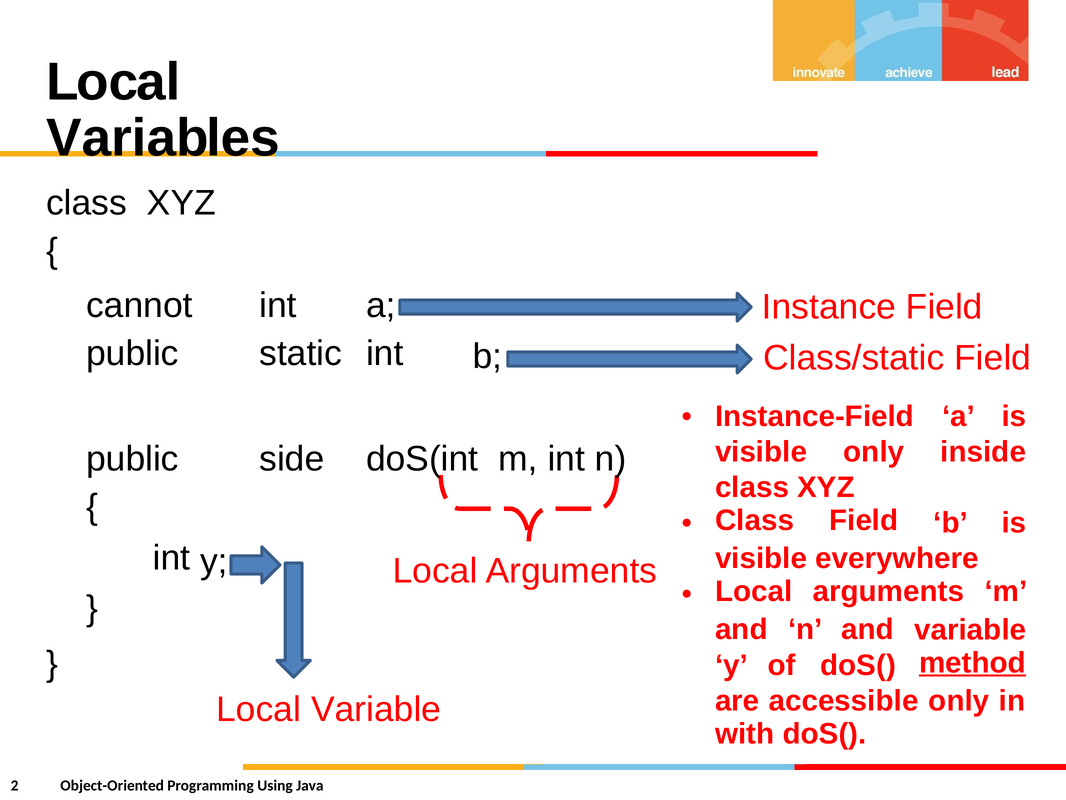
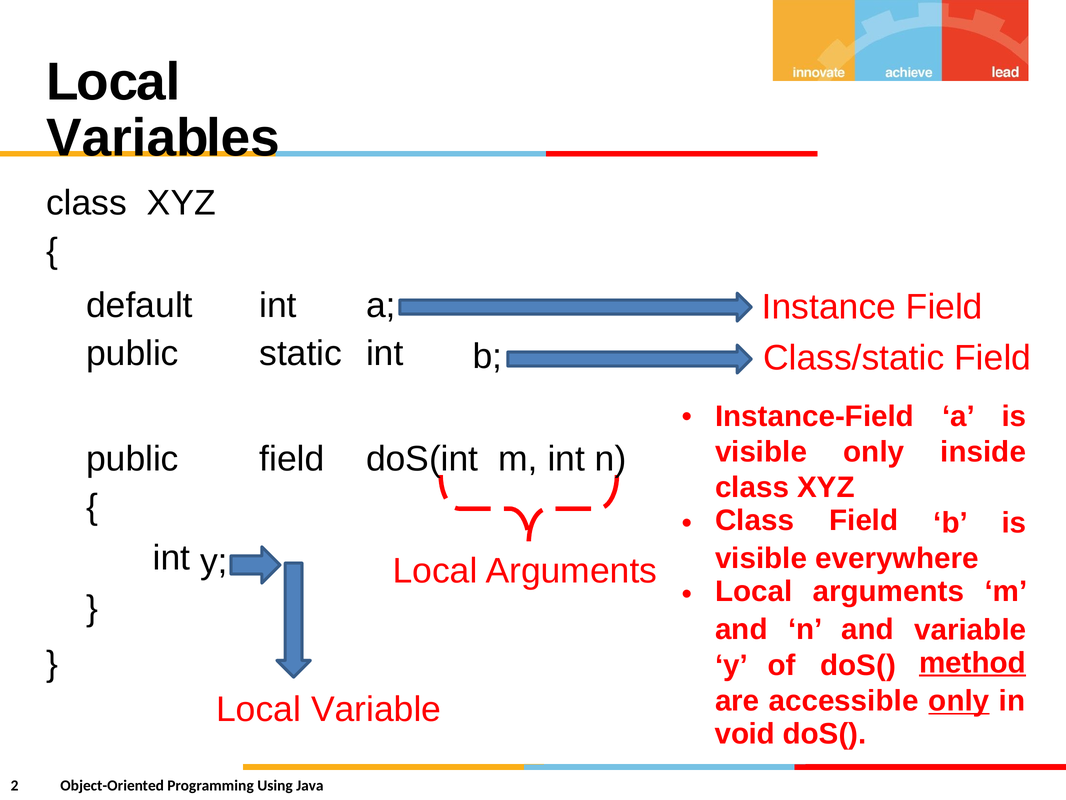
cannot: cannot -> default (139, 305)
side: side -> field (292, 459)
only underline: none -> present (959, 700)
with: with -> void (745, 733)
